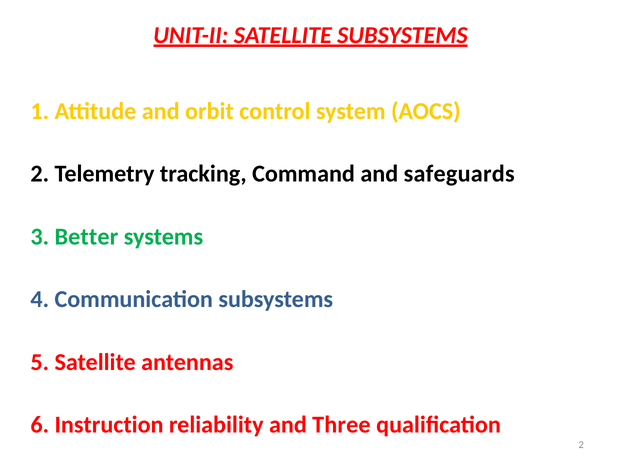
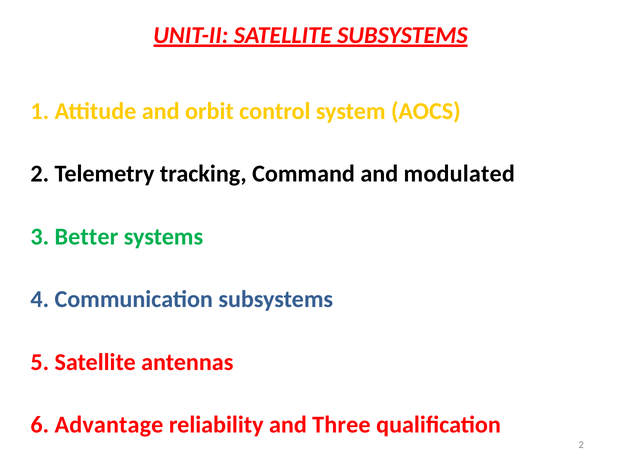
safeguards: safeguards -> modulated (459, 174)
Instruction: Instruction -> Advantage (109, 425)
